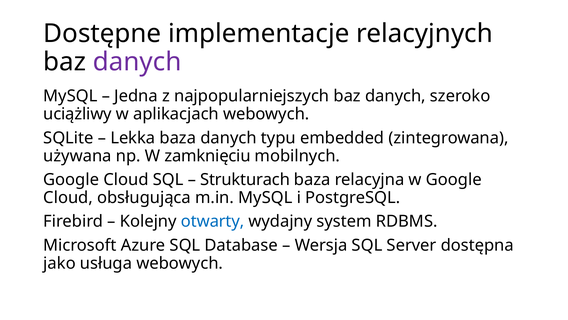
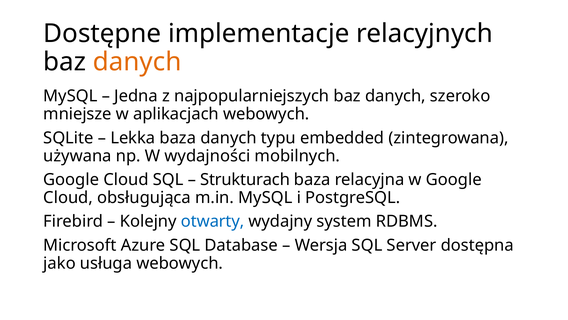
danych colour: purple -> orange (137, 62)
uciążliwy: uciążliwy -> mniejsze (77, 114)
zamknięciu: zamknięciu -> wydajności (207, 156)
